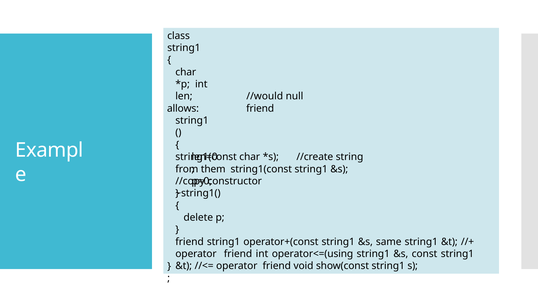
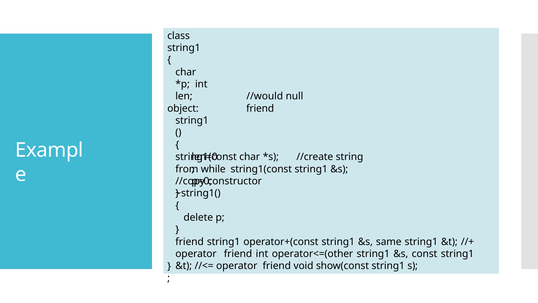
allows: allows -> object (183, 108)
them: them -> while (213, 169)
operator<=(using: operator<=(using -> operator<=(other (313, 254)
